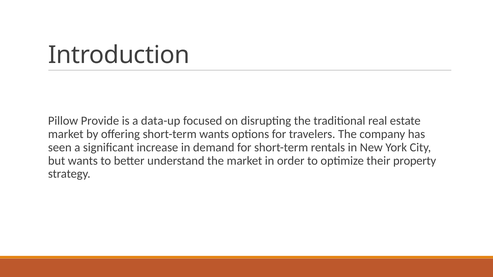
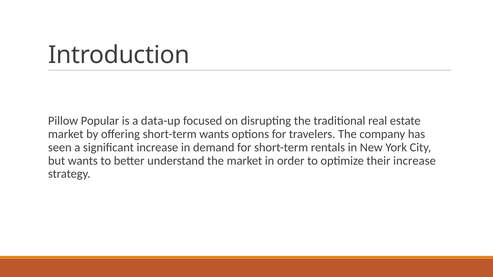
Provide: Provide -> Popular (100, 121)
their property: property -> increase (415, 161)
